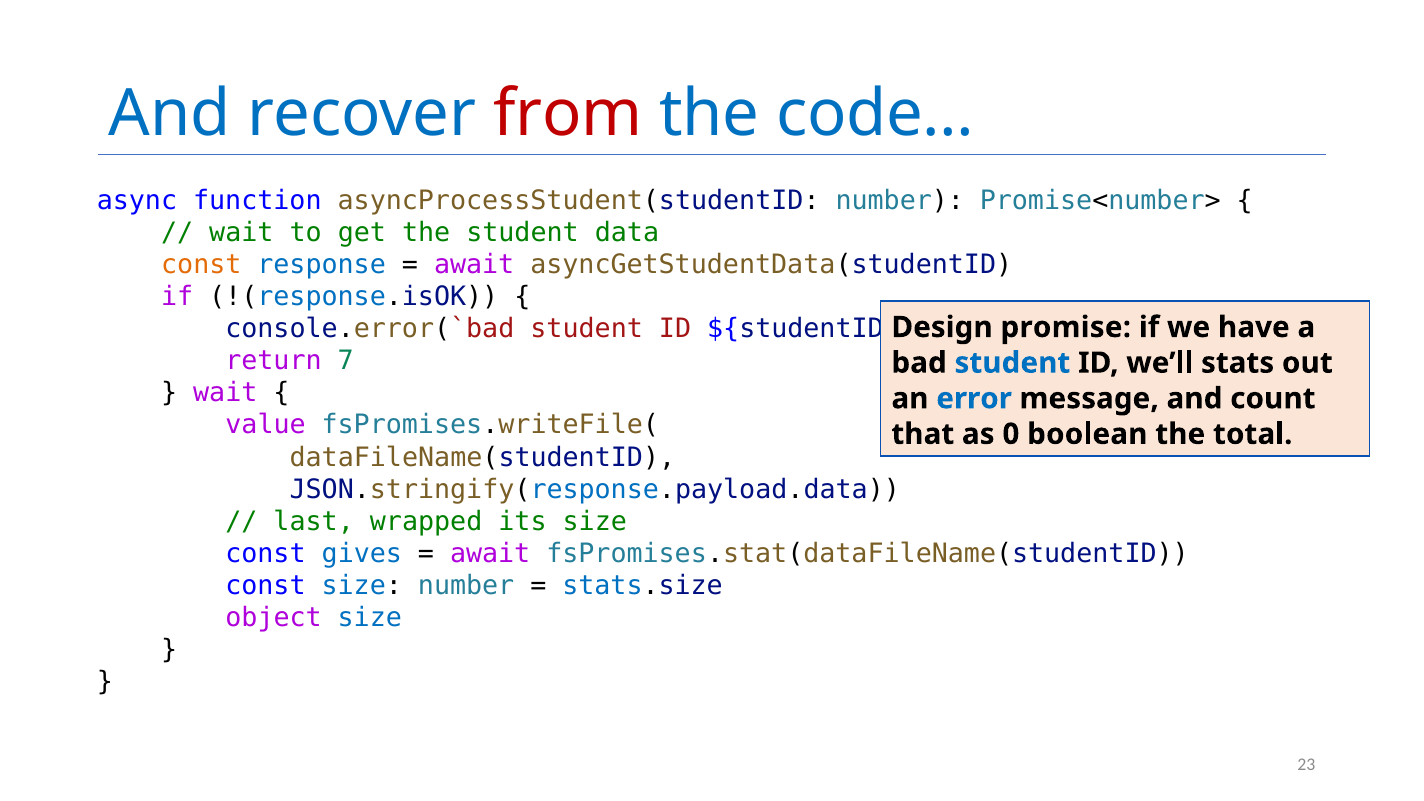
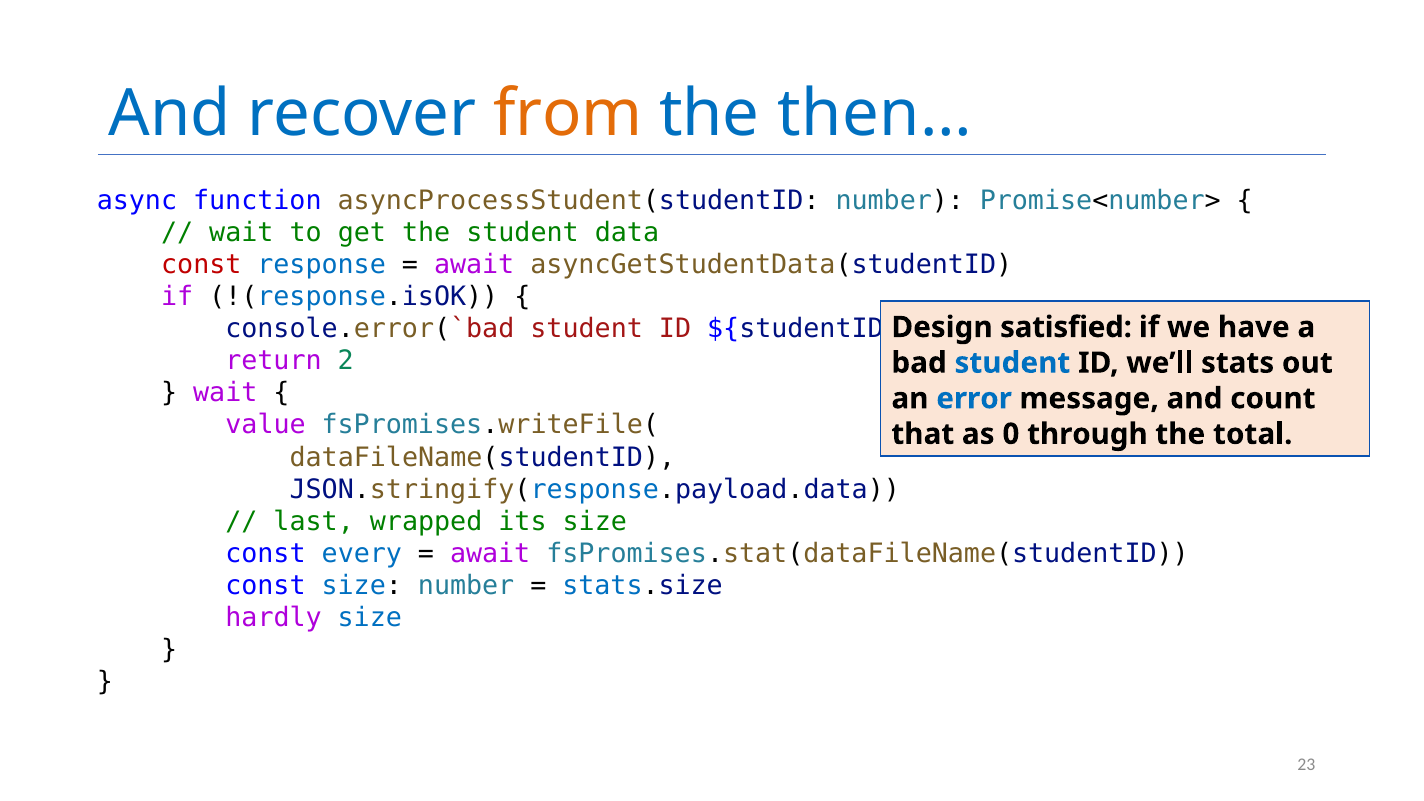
from colour: red -> orange (568, 114)
code…: code… -> then… (875, 114)
const colour: orange -> red (201, 265)
promise: promise -> satisfied (1066, 327)
7: 7 -> 2 (346, 361)
boolean: boolean -> through (1087, 434)
gives: gives -> every (362, 553)
object: object -> hardly (274, 617)
